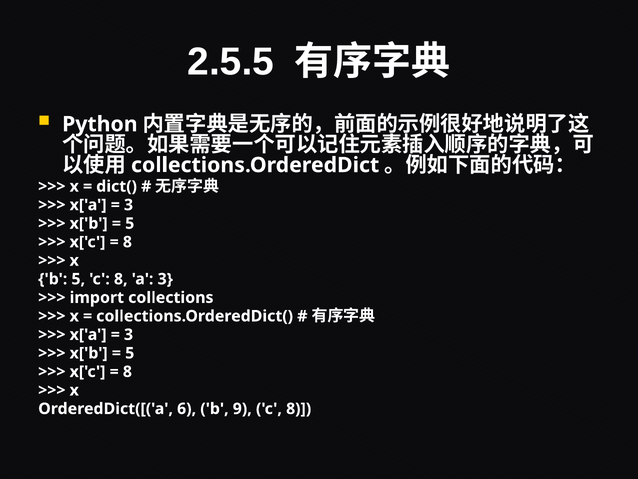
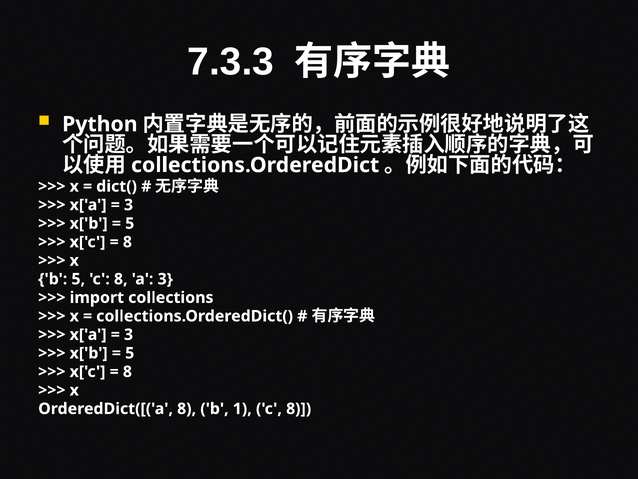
2.5.5: 2.5.5 -> 7.3.3 (231, 62)
OrderedDict([('a 6: 6 -> 8 (187, 408)
9: 9 -> 1 (242, 408)
